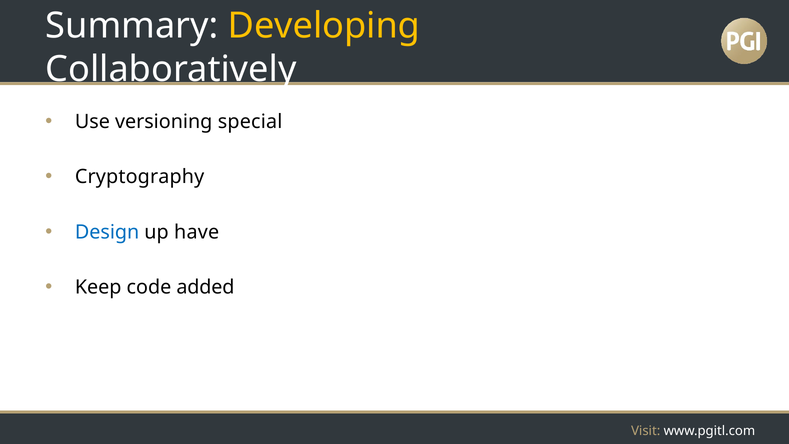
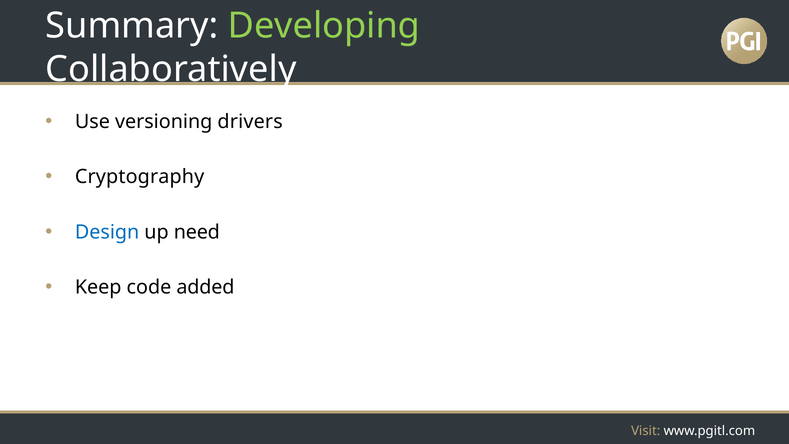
Developing colour: yellow -> light green (324, 26)
special: special -> drivers (250, 122)
have: have -> need (197, 232)
